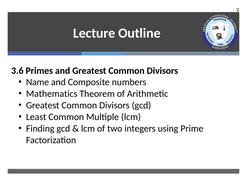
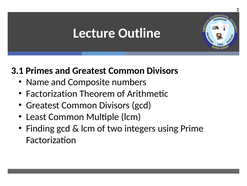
3.6: 3.6 -> 3.1 (17, 70)
Mathematics: Mathematics -> Factorization (52, 93)
